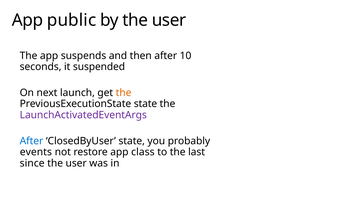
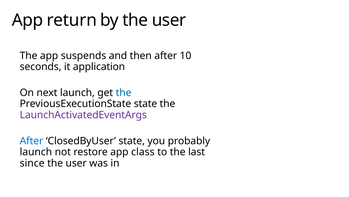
public: public -> return (72, 20)
suspended: suspended -> application (99, 66)
the colour: orange -> blue (124, 93)
events: events -> launch (36, 152)
